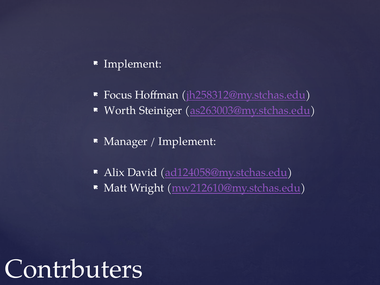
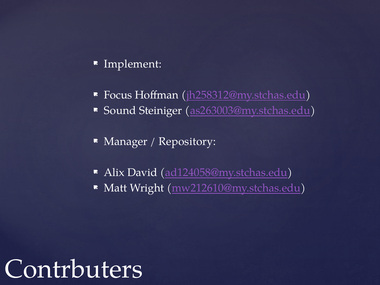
Worth: Worth -> Sound (120, 110)
Implement: Implement -> Repository (187, 142)
